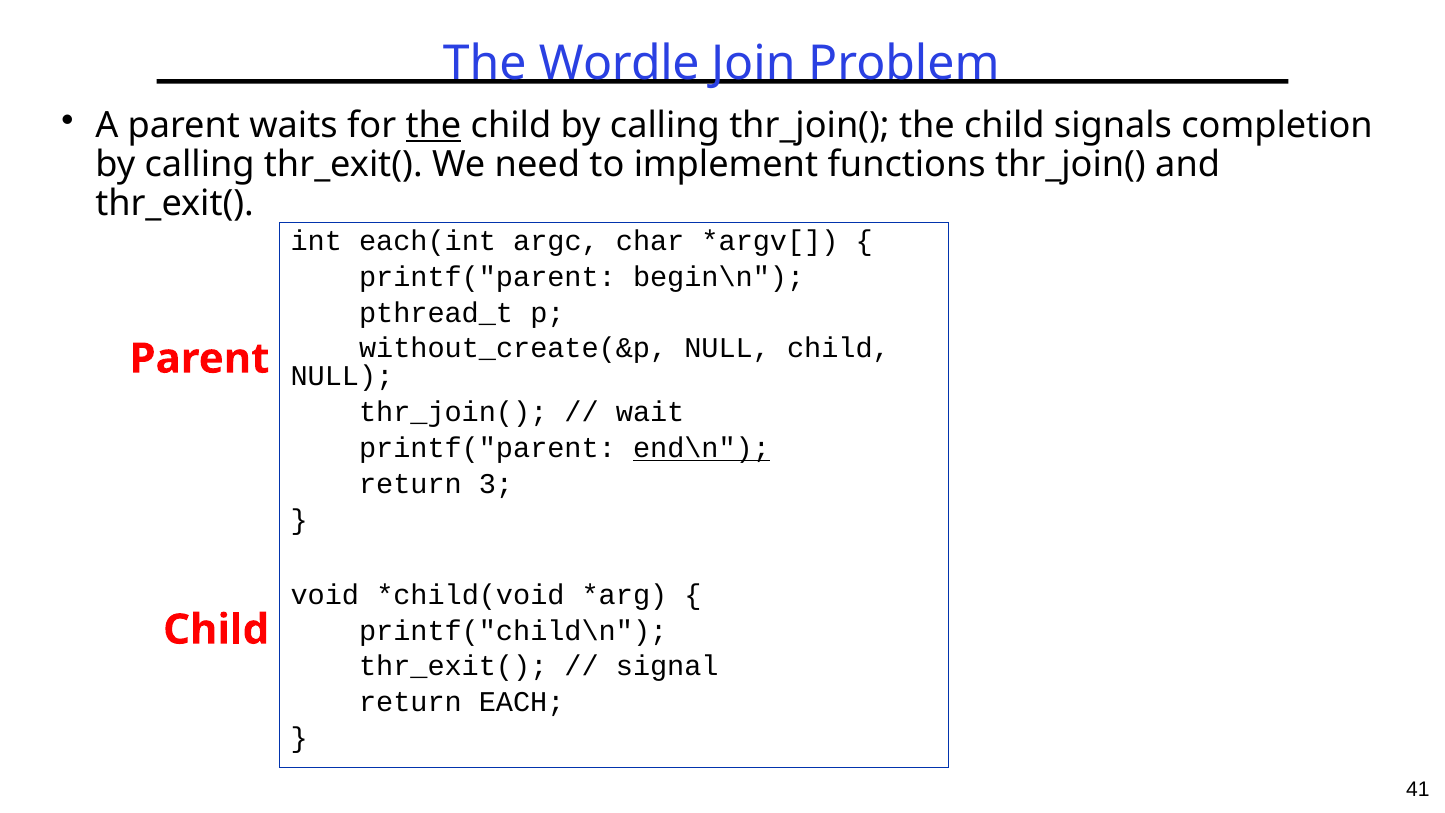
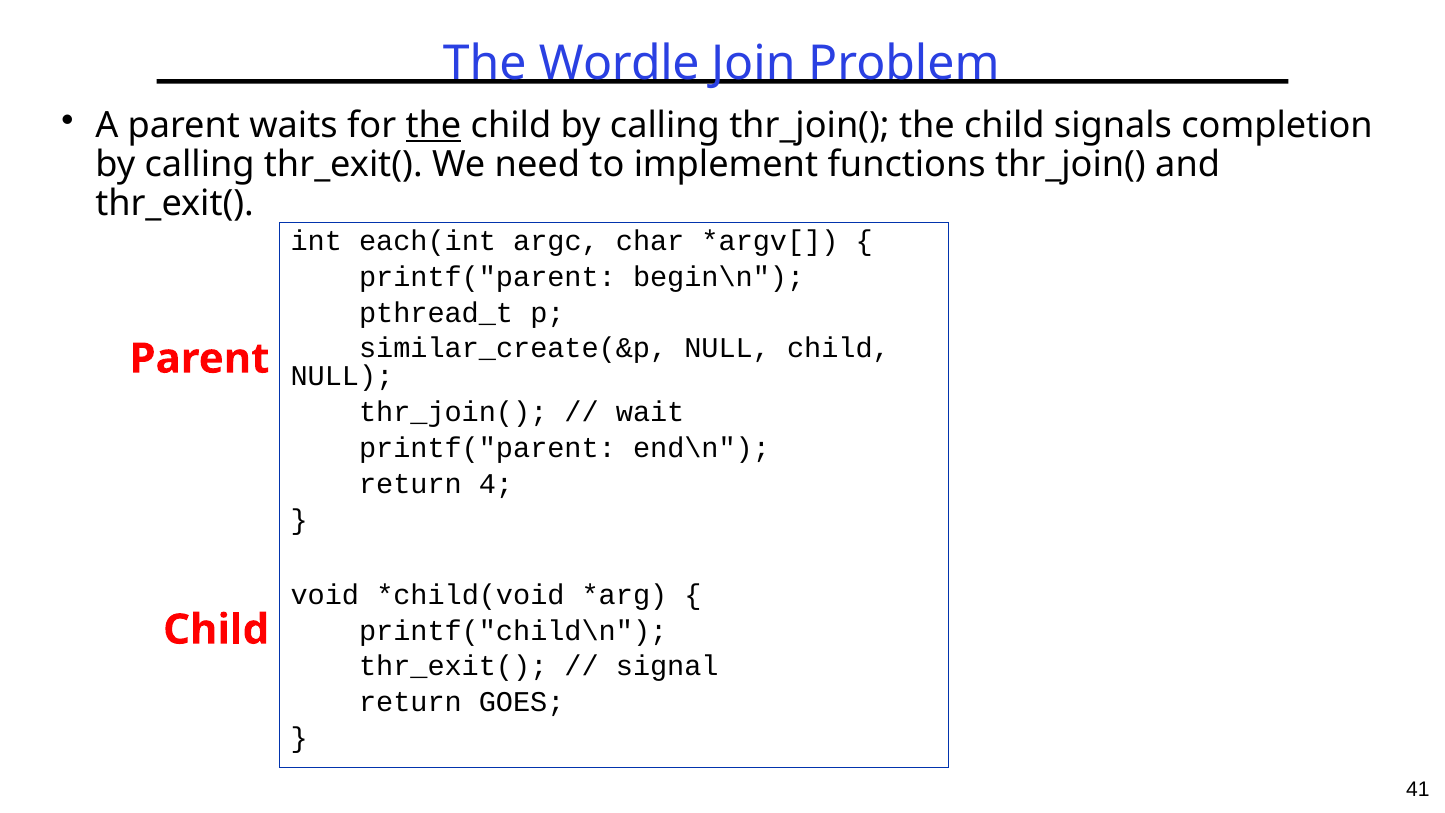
without_create(&p: without_create(&p -> similar_create(&p (513, 348)
end\n underline: present -> none (702, 448)
3: 3 -> 4 (496, 484)
EACH: EACH -> GOES (522, 702)
